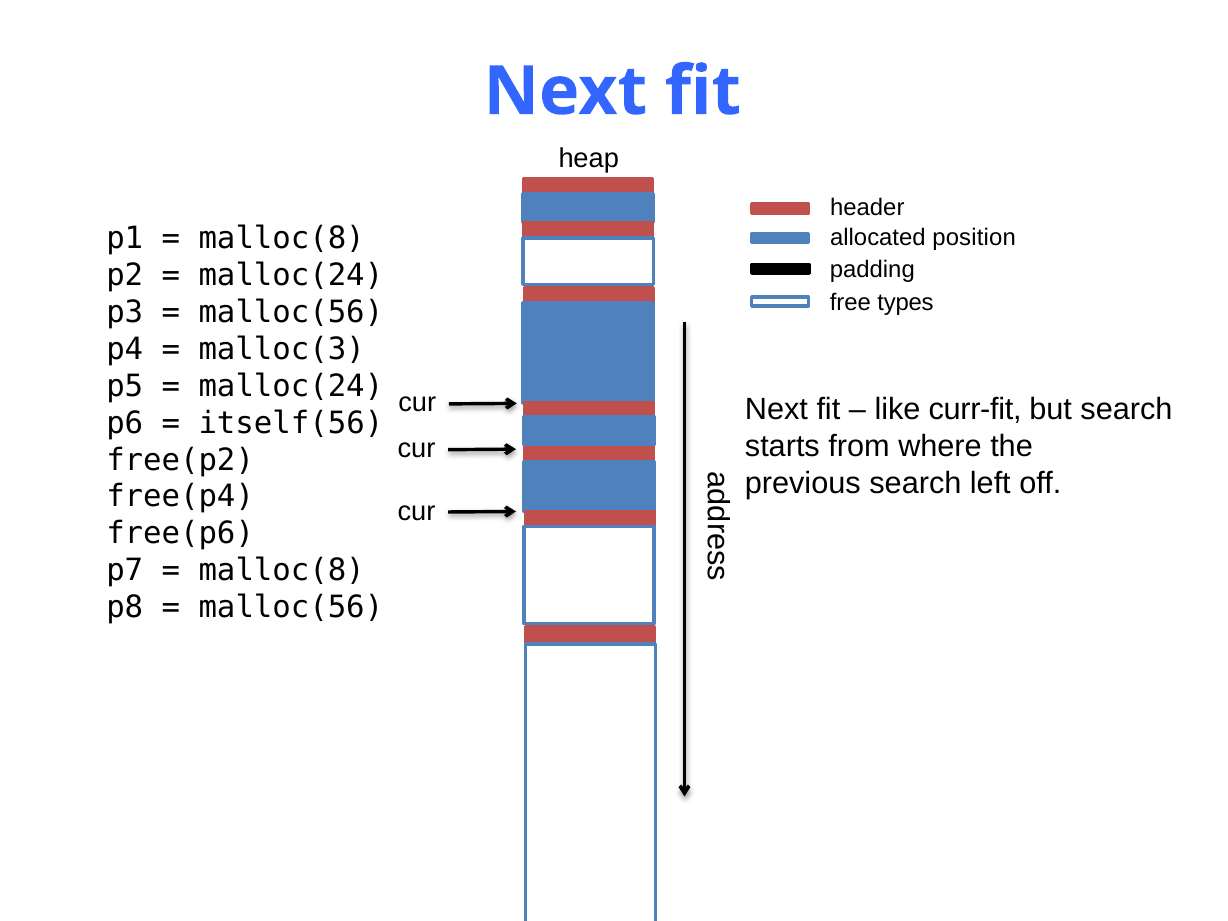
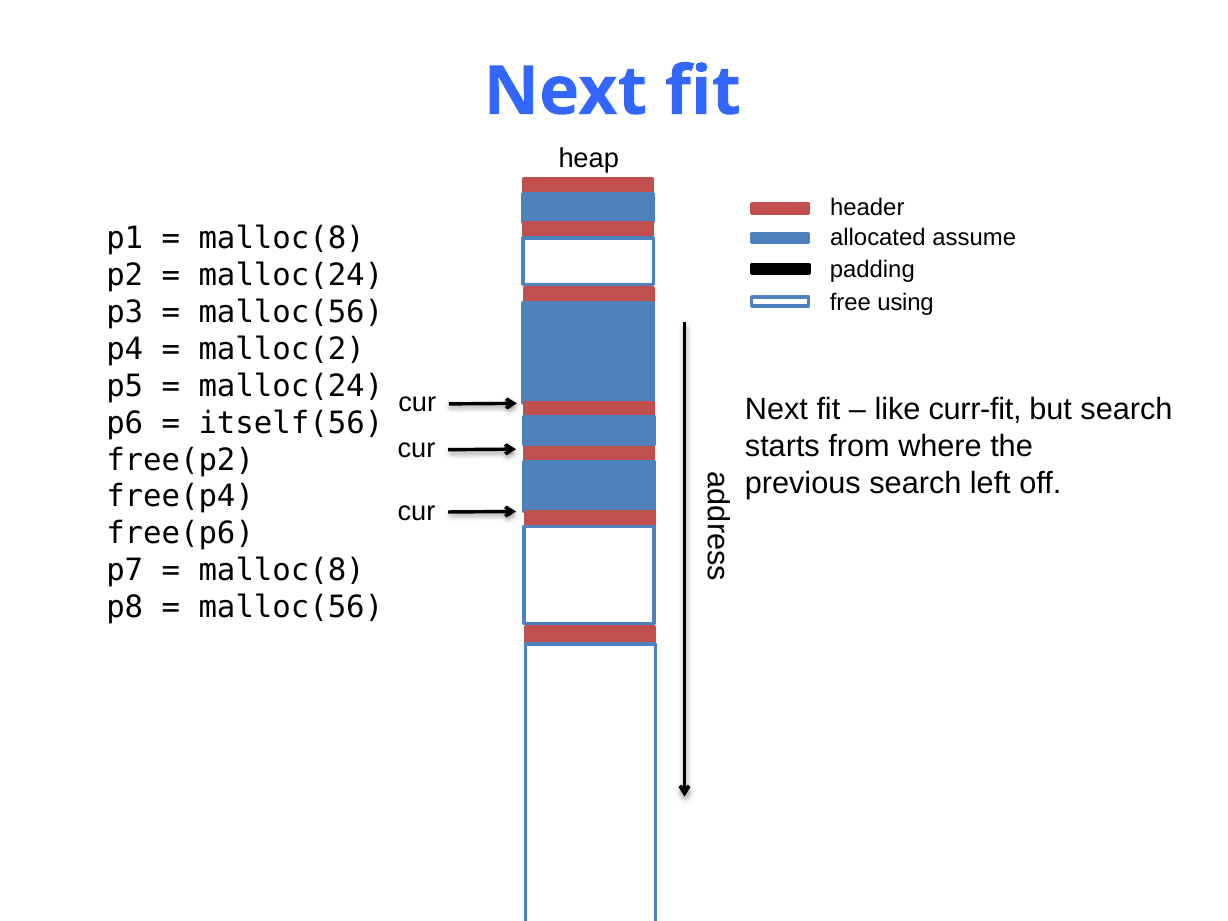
position: position -> assume (974, 238)
types: types -> using (906, 302)
malloc(3: malloc(3 -> malloc(2 (282, 349)
